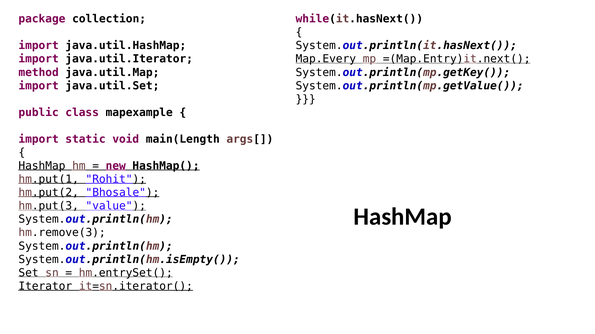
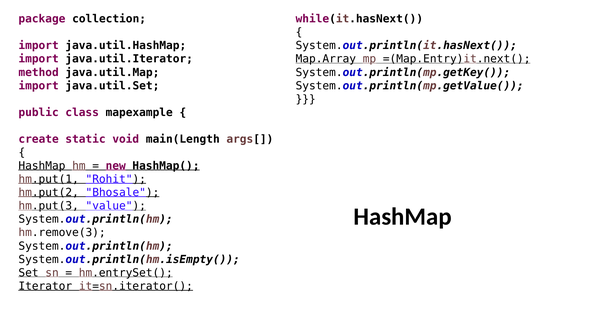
Map.Every: Map.Every -> Map.Array (326, 59)
import: import -> create (39, 139)
